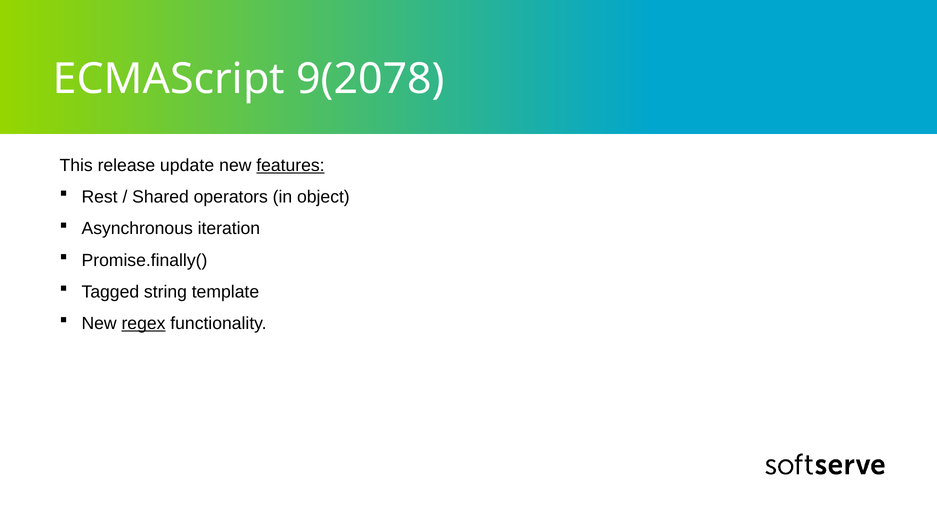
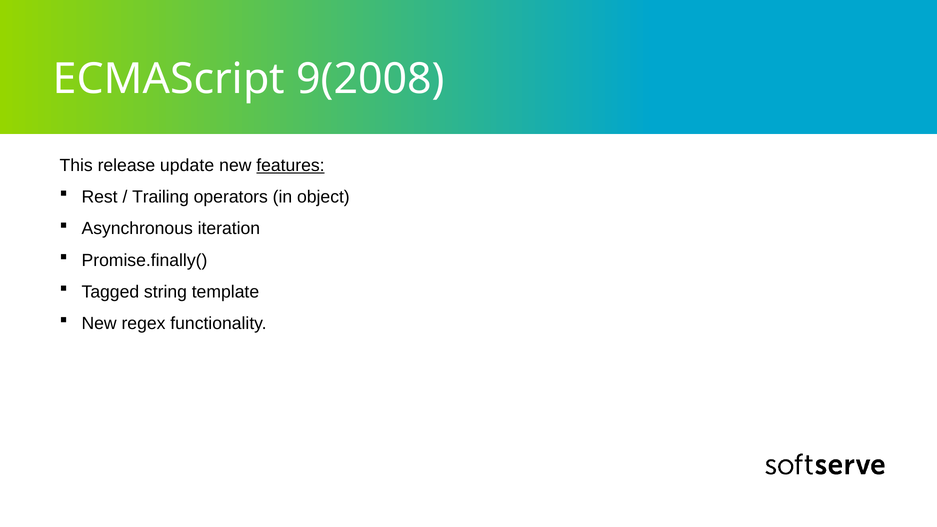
9(2078: 9(2078 -> 9(2008 (370, 79)
Shared: Shared -> Trailing (161, 197)
regex underline: present -> none (143, 324)
